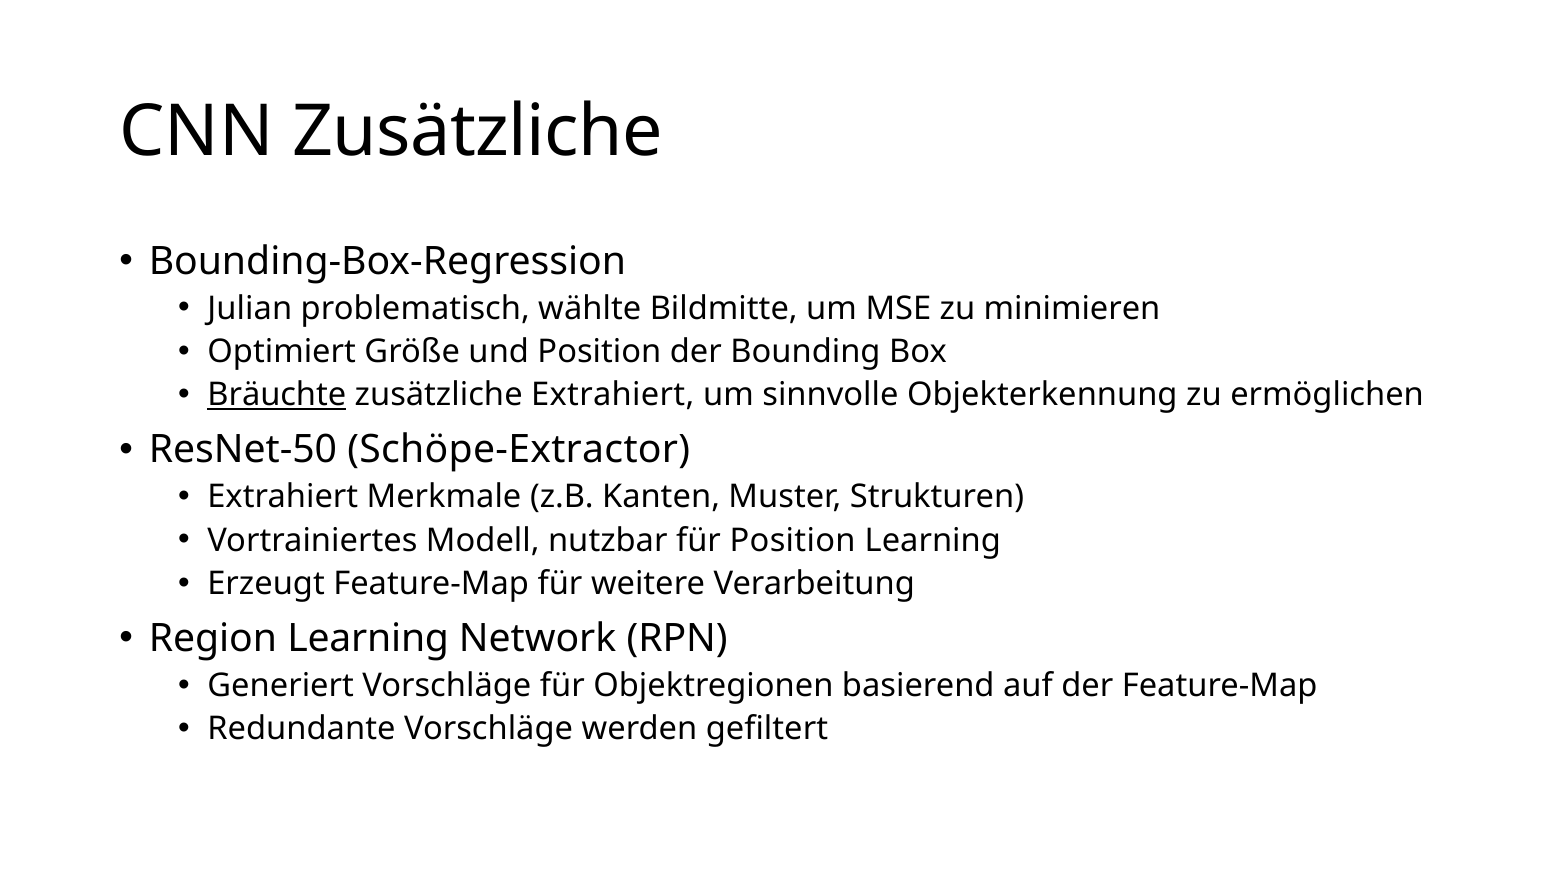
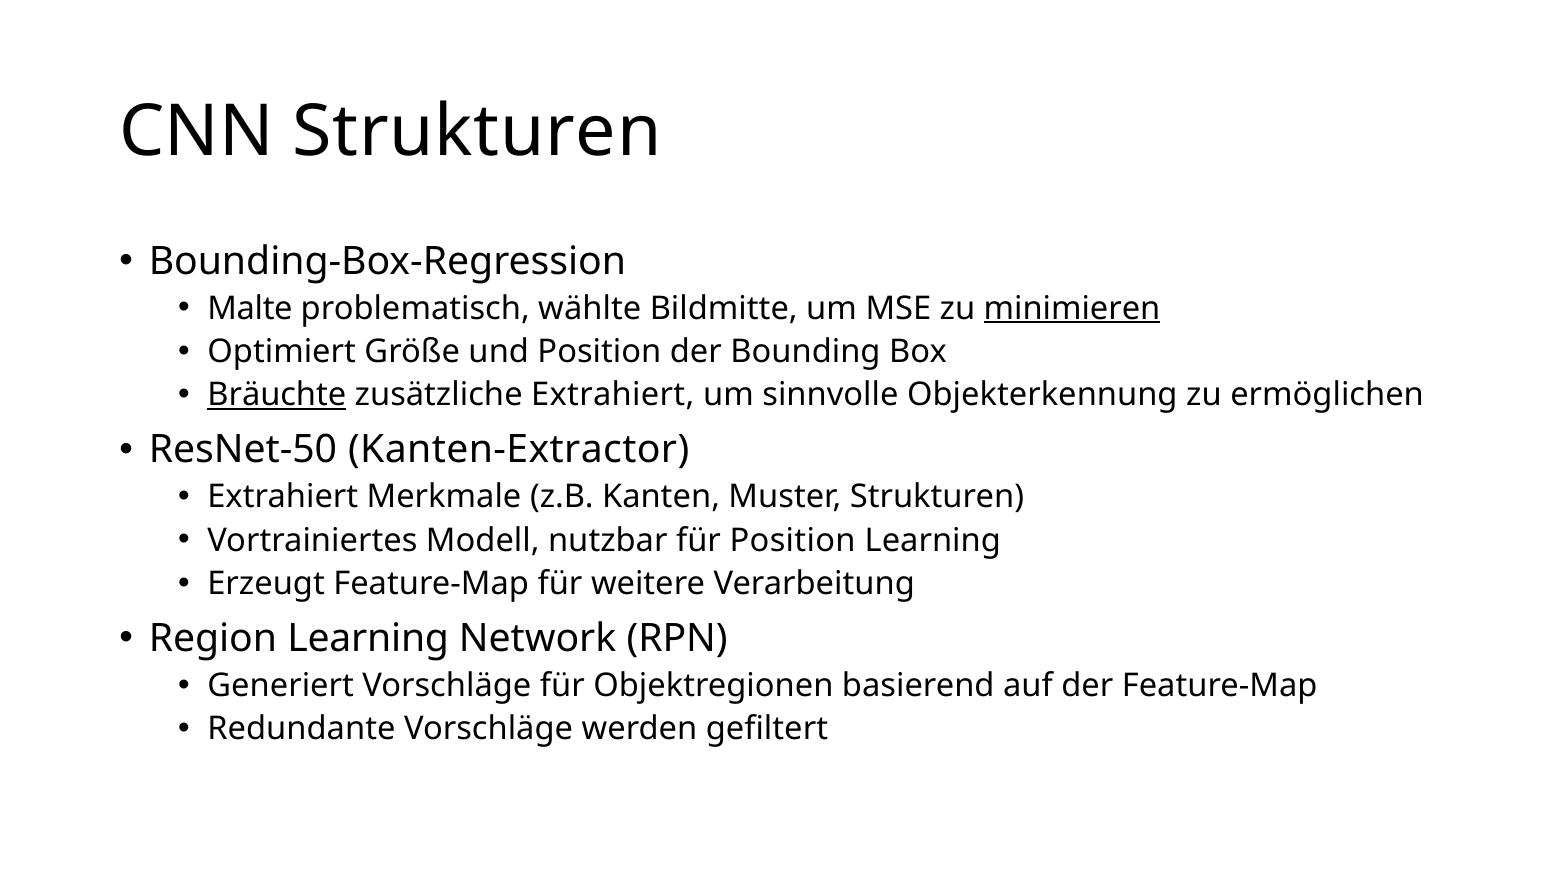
CNN Zusätzliche: Zusätzliche -> Strukturen (477, 132)
Julian: Julian -> Malte (250, 308)
minimieren underline: none -> present (1072, 308)
Schöpe-Extractor: Schöpe-Extractor -> Kanten-Extractor (519, 450)
